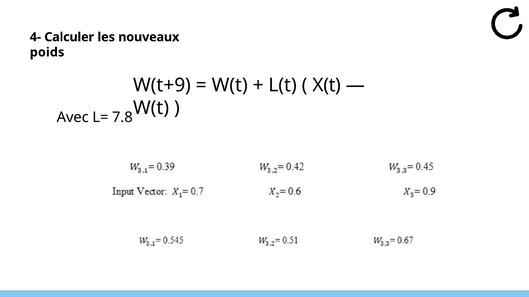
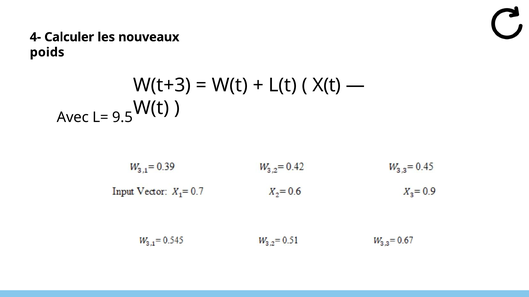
W(t+9: W(t+9 -> W(t+3 (162, 85)
7.8: 7.8 -> 9.5 (123, 118)
